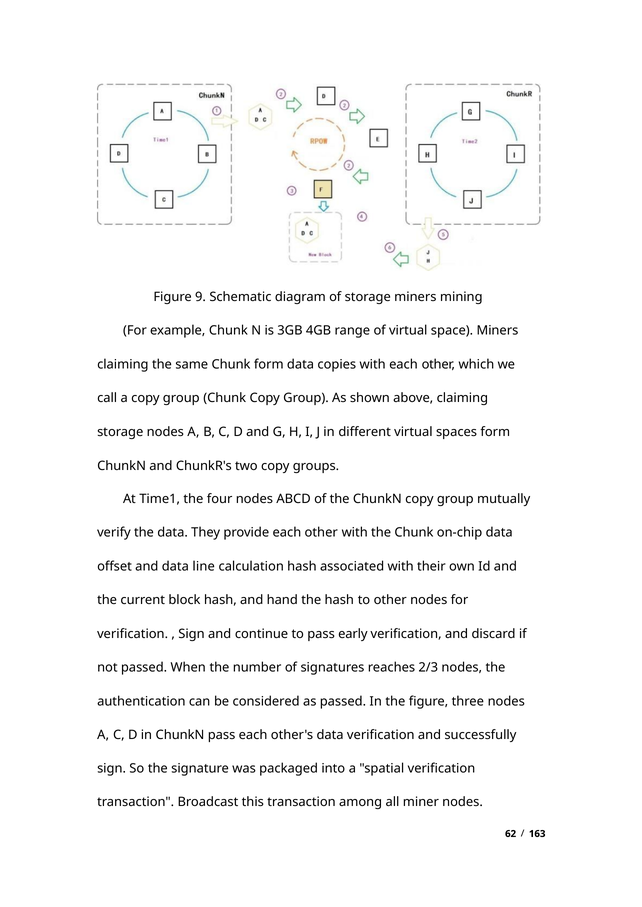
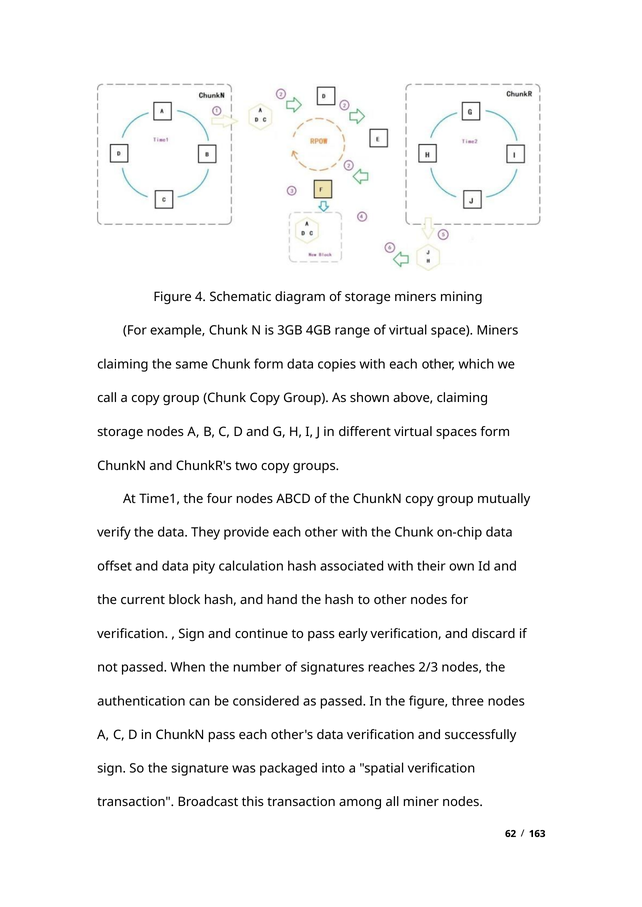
9: 9 -> 4 (200, 297)
line: line -> pity (204, 567)
